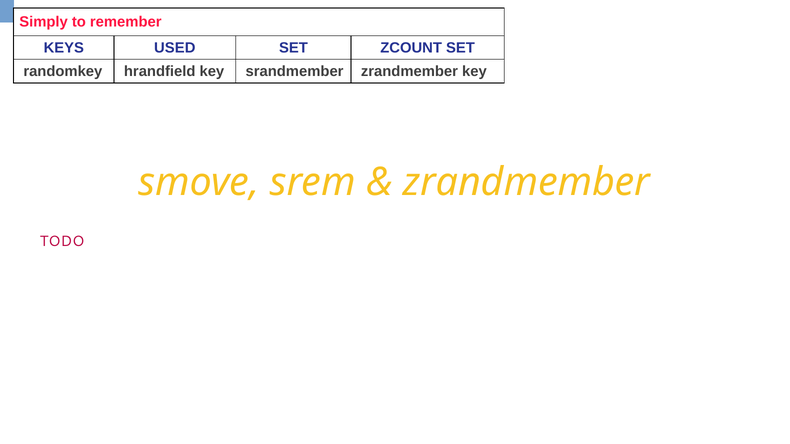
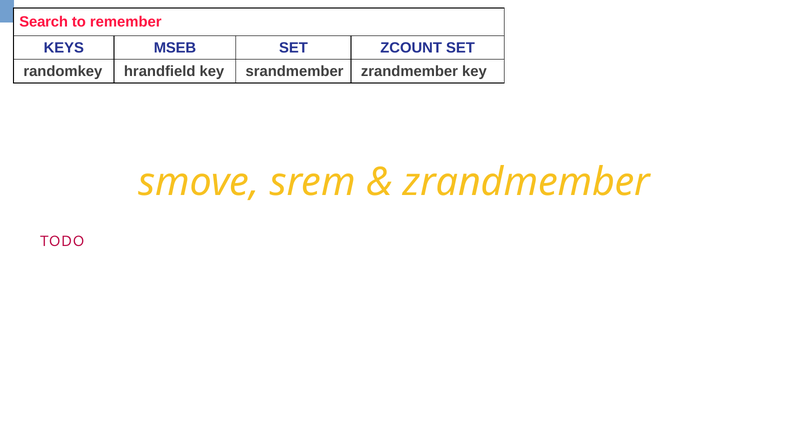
Simply: Simply -> Search (44, 22)
USED: USED -> MSEB (175, 48)
